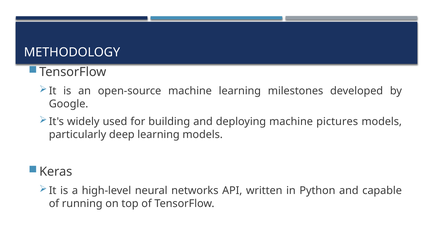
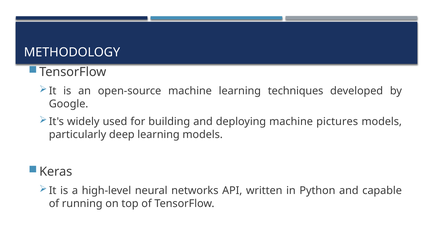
milestones: milestones -> techniques (296, 91)
